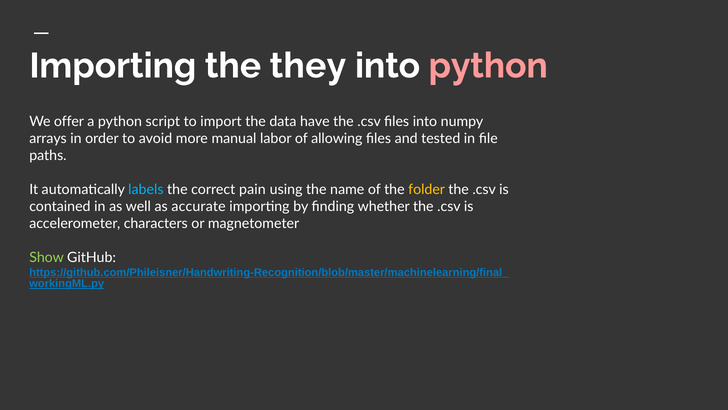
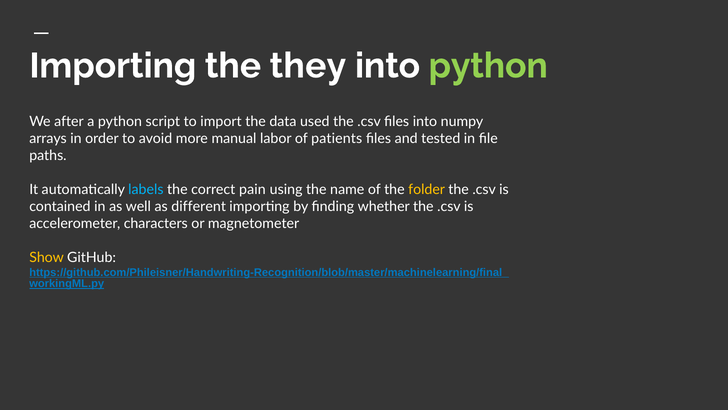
python colour: pink -> light green (488, 66)
offer: offer -> after (69, 121)
have: have -> used (315, 121)
allowing: allowing -> patients (337, 138)
accurate: accurate -> different (199, 206)
Show colour: light green -> yellow (47, 257)
